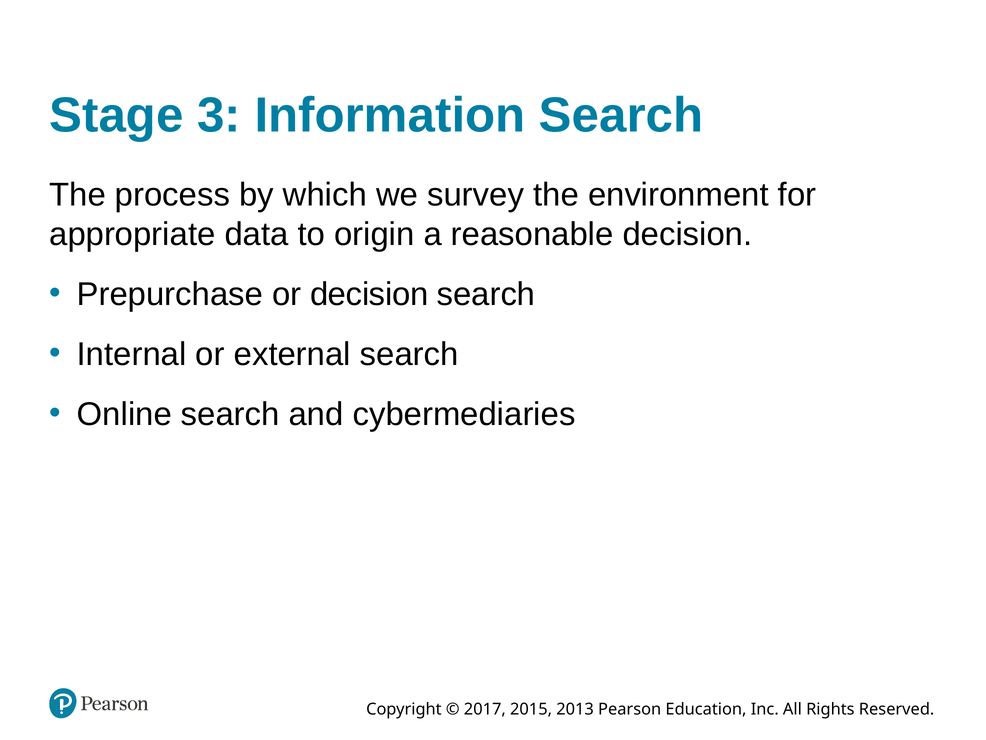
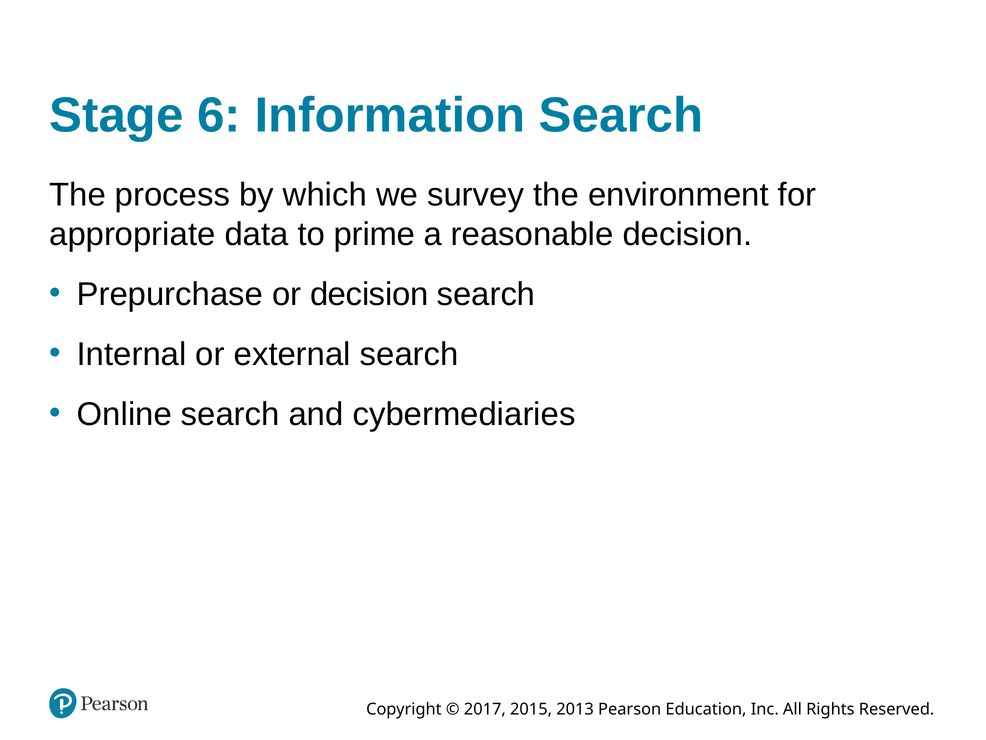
3: 3 -> 6 (219, 115)
origin: origin -> prime (374, 234)
